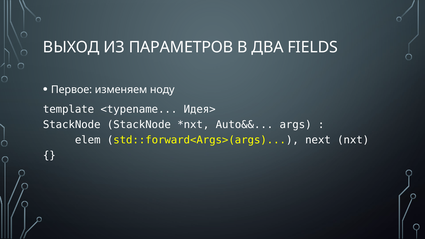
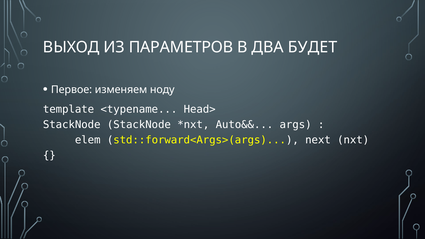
FIELDS: FIELDS -> БУДЕТ (313, 47)
Идея>: Идея> -> Head> (200, 109)
